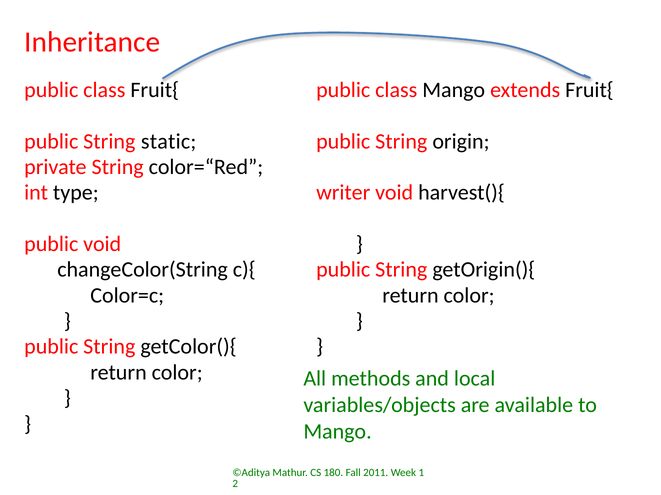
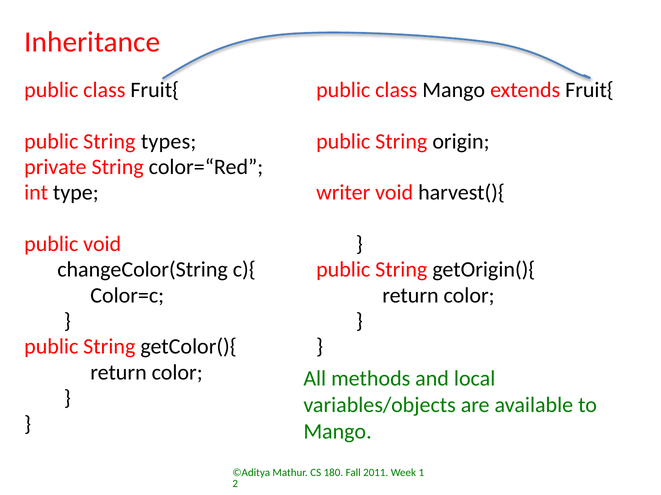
static: static -> types (169, 142)
